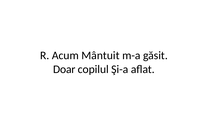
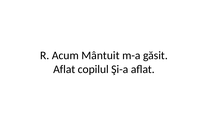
Doar: Doar -> Aflat (64, 69)
